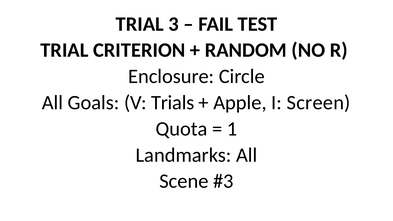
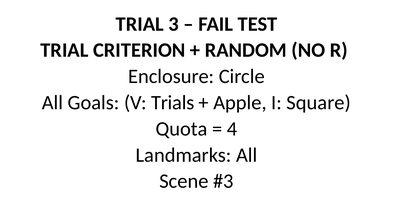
Screen: Screen -> Square (319, 103)
1: 1 -> 4 (232, 129)
